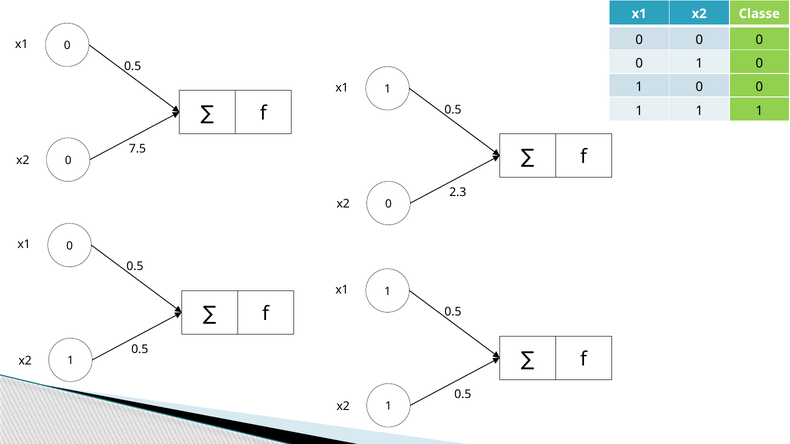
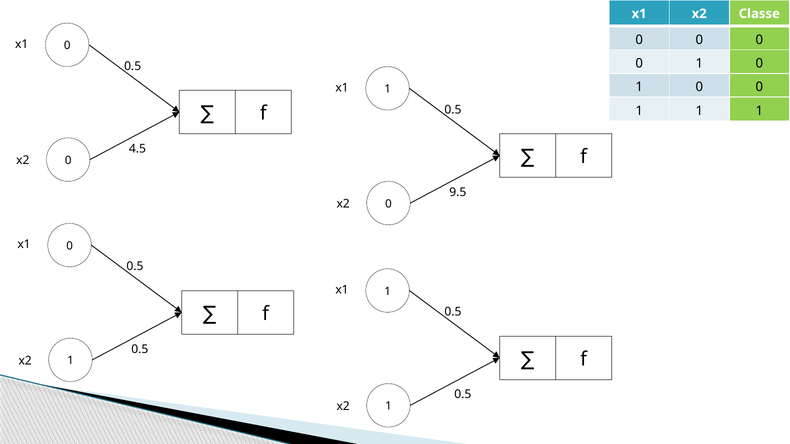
7.5: 7.5 -> 4.5 (137, 149)
2.3: 2.3 -> 9.5 (458, 192)
